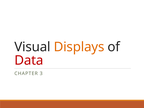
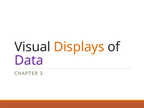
Data colour: red -> purple (29, 60)
